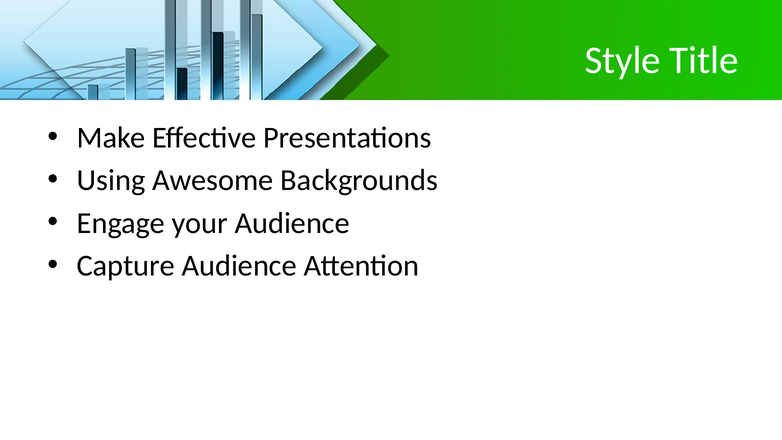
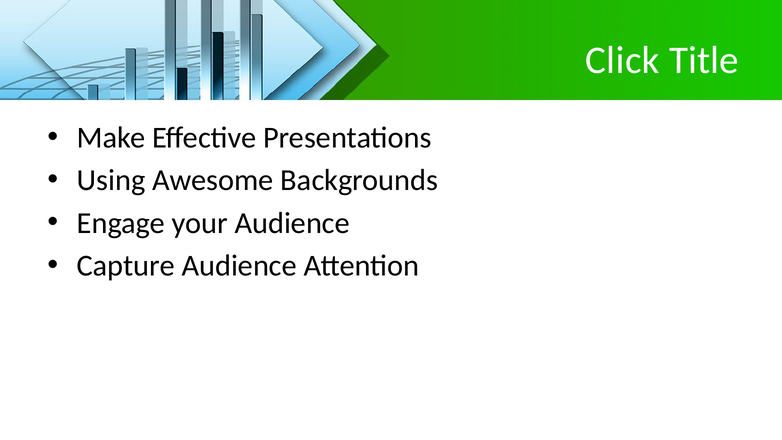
Style: Style -> Click (622, 60)
